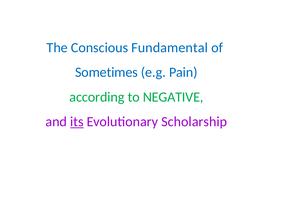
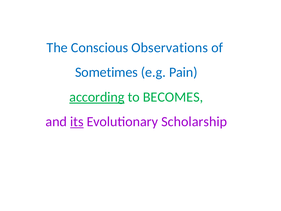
Fundamental: Fundamental -> Observations (170, 48)
according underline: none -> present (97, 97)
NEGATIVE: NEGATIVE -> BECOMES (173, 97)
